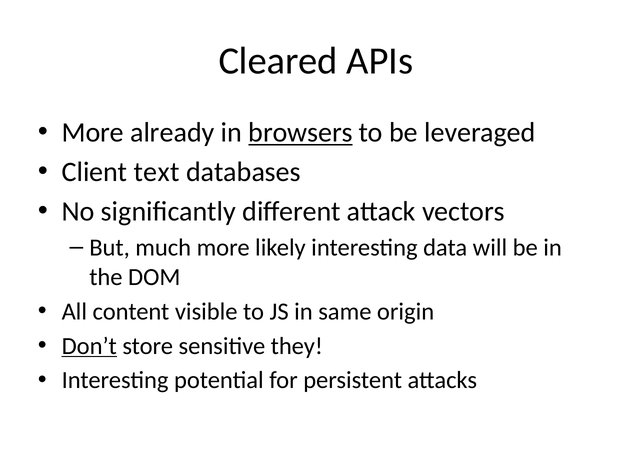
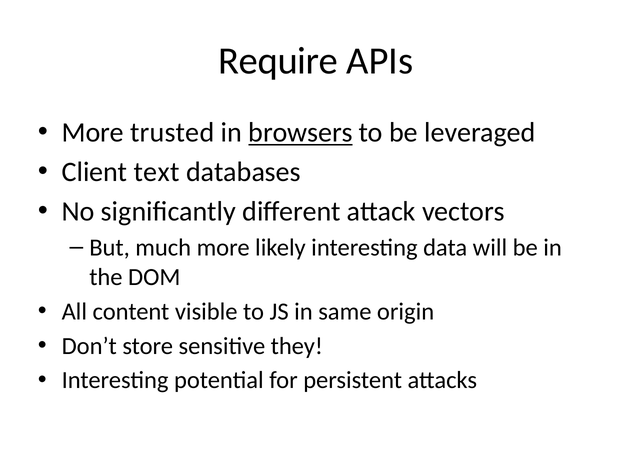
Cleared: Cleared -> Require (278, 61)
already: already -> trusted (172, 133)
Don’t underline: present -> none (89, 346)
